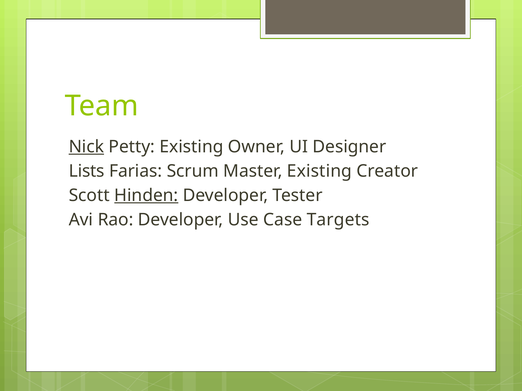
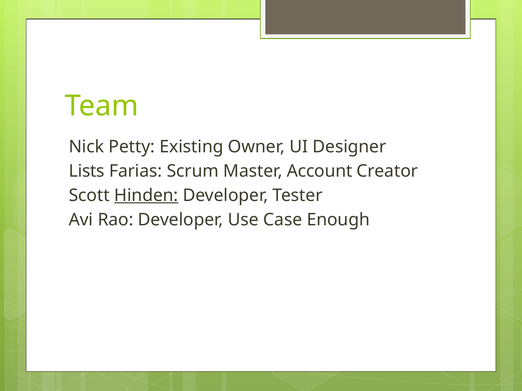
Nick underline: present -> none (86, 147)
Master Existing: Existing -> Account (320, 171)
Targets: Targets -> Enough (338, 220)
